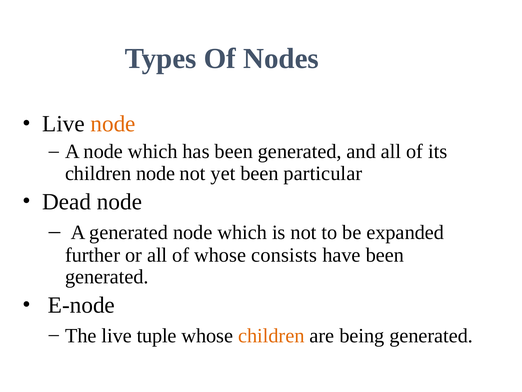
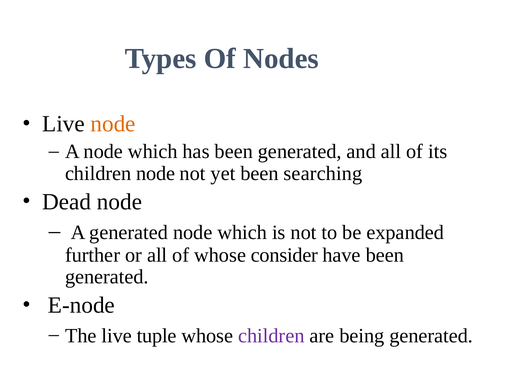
particular: particular -> searching (323, 173)
consists: consists -> consider (284, 255)
children colour: orange -> purple (271, 335)
